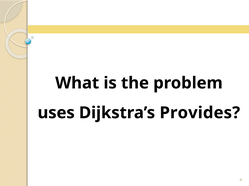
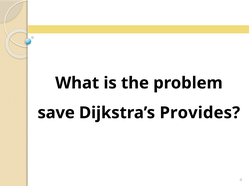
uses: uses -> save (56, 113)
